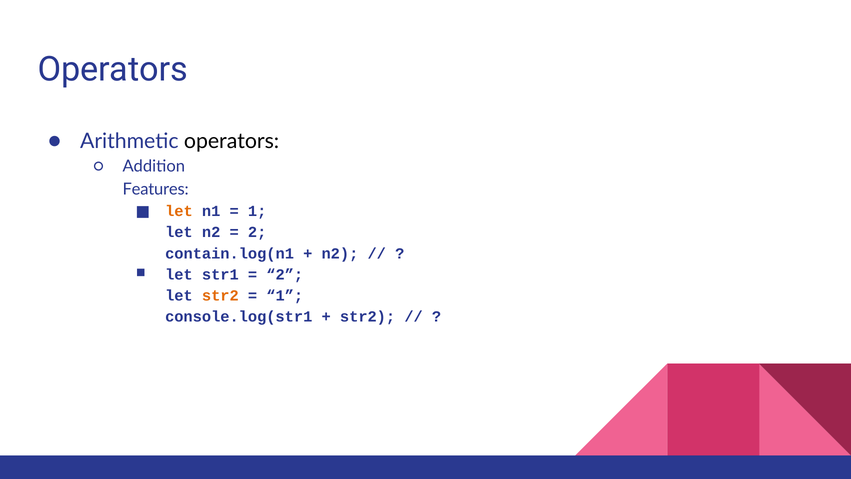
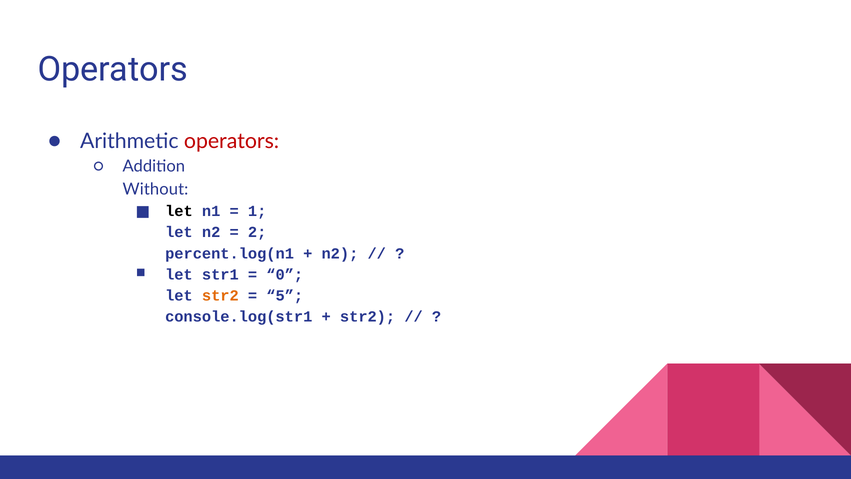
operators colour: black -> red (232, 141)
Features: Features -> Without (155, 189)
let colour: orange -> black (179, 211)
contain.log(n1: contain.log(n1 -> percent.log(n1 (230, 253)
2: 2 -> 0 (285, 274)
1: 1 -> 5 (285, 295)
